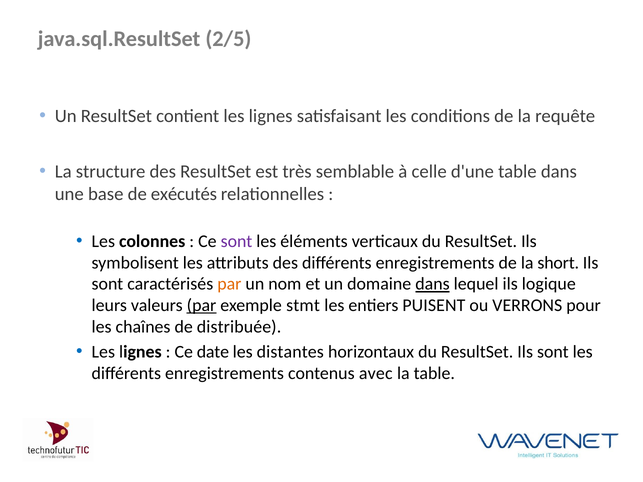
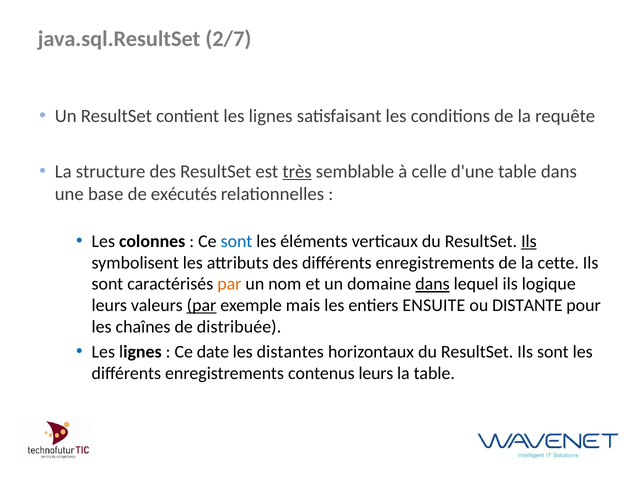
2/5: 2/5 -> 2/7 (228, 39)
très underline: none -> present (297, 172)
sont colour: purple -> blue (236, 241)
Ils underline: none -> present (529, 241)
short: short -> cette (558, 263)
stmt: stmt -> mais (303, 306)
PUISENT: PUISENT -> ENSUITE (434, 306)
VERRONS: VERRONS -> DISTANTE (527, 306)
contenus avec: avec -> leurs (376, 374)
